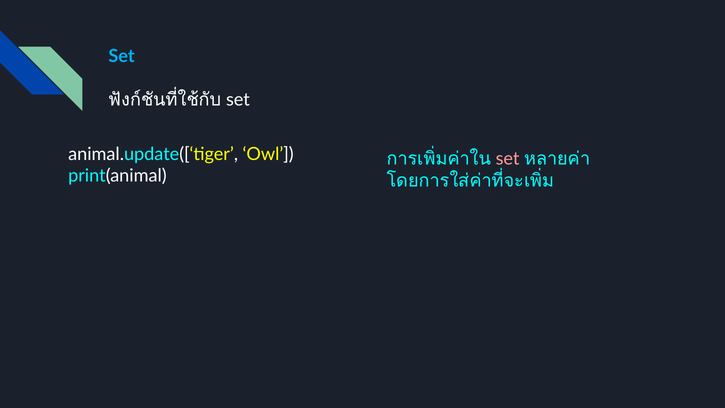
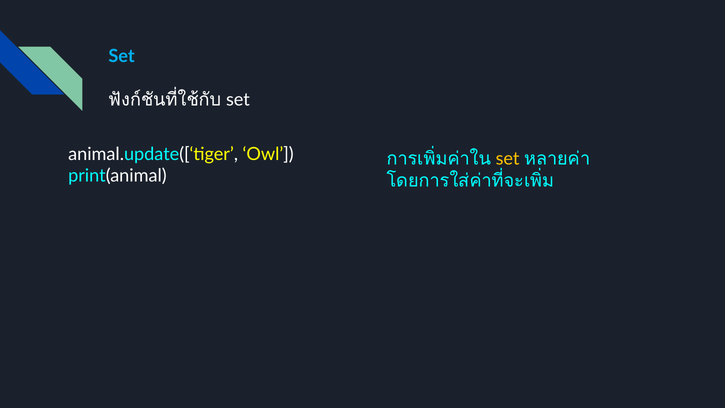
set colour: pink -> yellow (508, 159)
